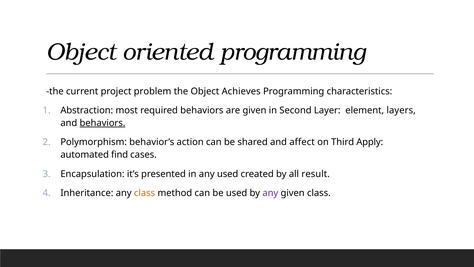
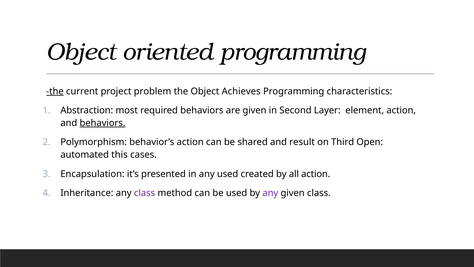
the underline: none -> present (55, 91)
element layers: layers -> action (401, 110)
affect: affect -> result (302, 142)
Apply: Apply -> Open (370, 142)
find: find -> this (120, 154)
all result: result -> action (316, 174)
class colour: orange -> purple (145, 193)
